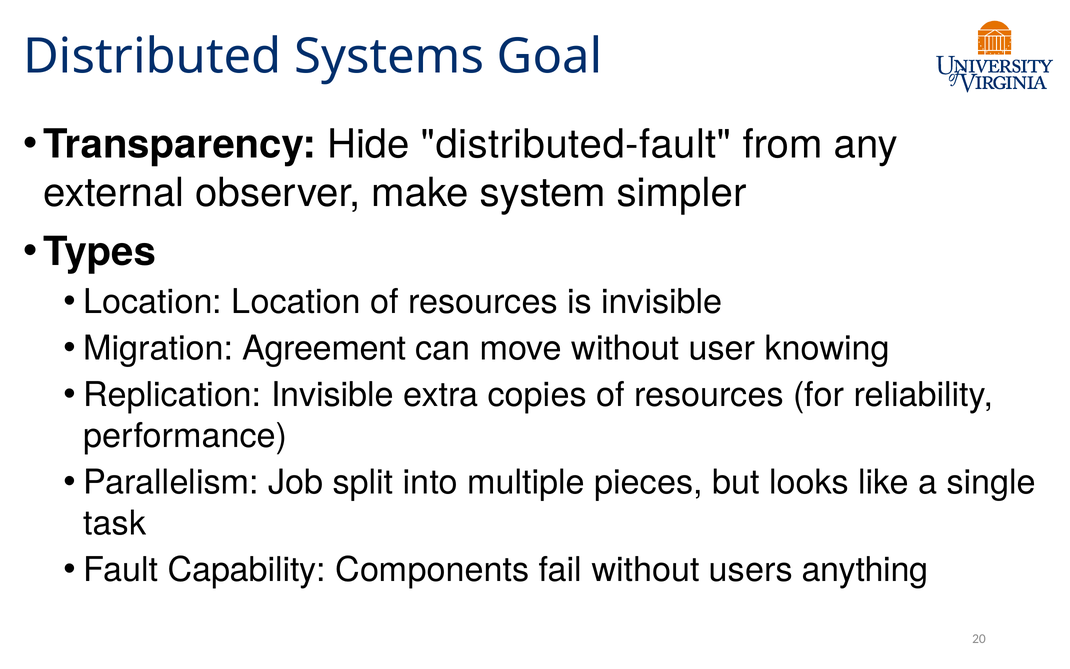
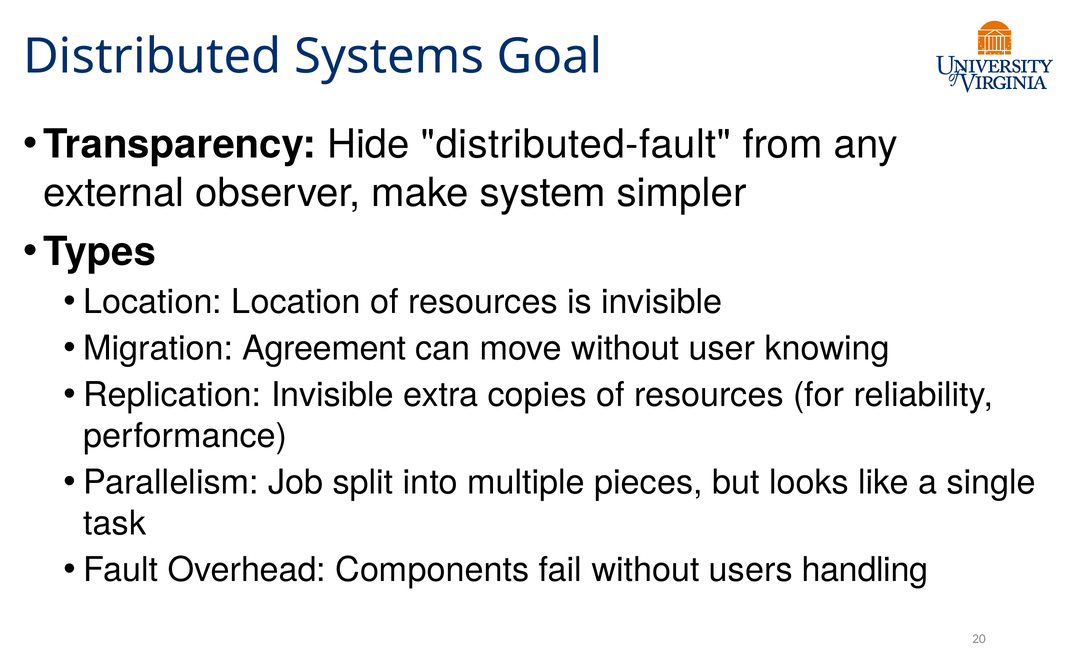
Capability: Capability -> Overhead (247, 570)
anything: anything -> handling (865, 570)
